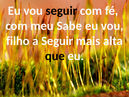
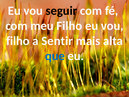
meu Sabe: Sabe -> Filho (69, 26)
a Seguir: Seguir -> Sentir (57, 41)
que colour: black -> blue (55, 56)
